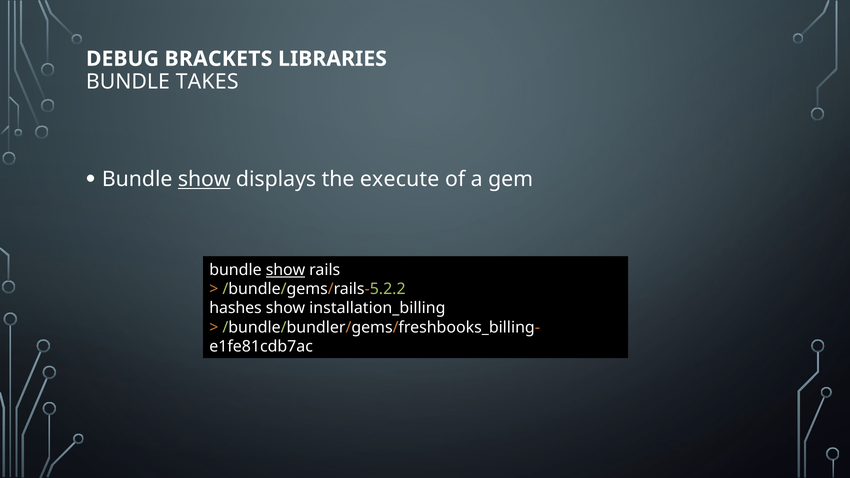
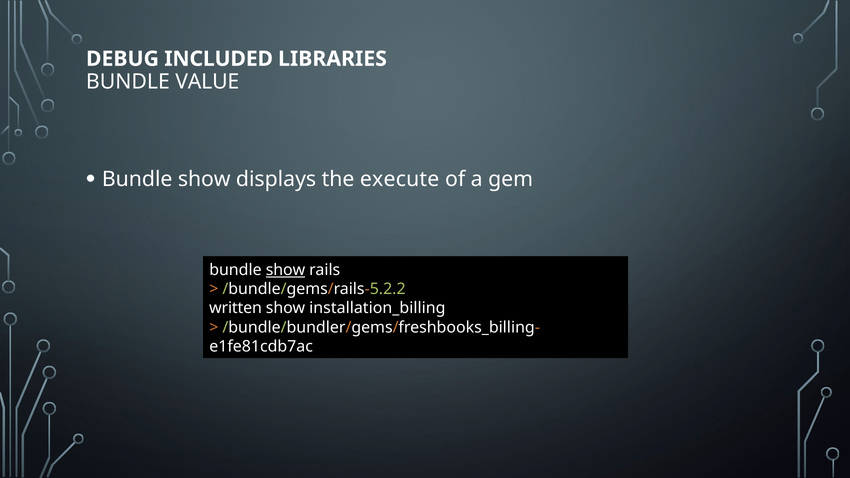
BRACKETS: BRACKETS -> INCLUDED (219, 59)
TAKES: TAKES -> VALUE (207, 82)
show underline: present -> none (204, 179)
hashes: hashes -> written (236, 308)
